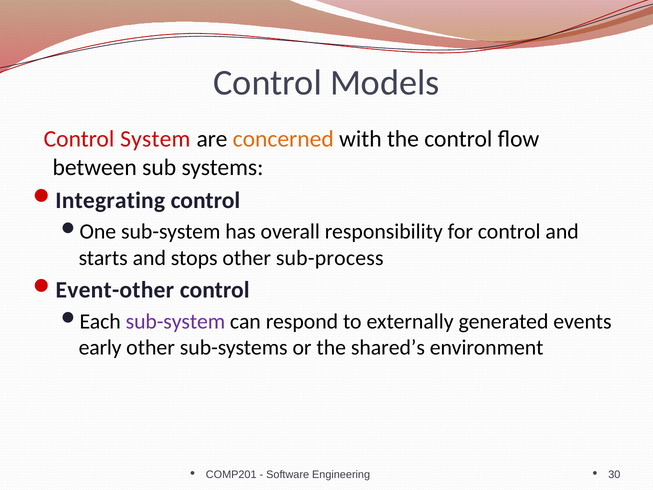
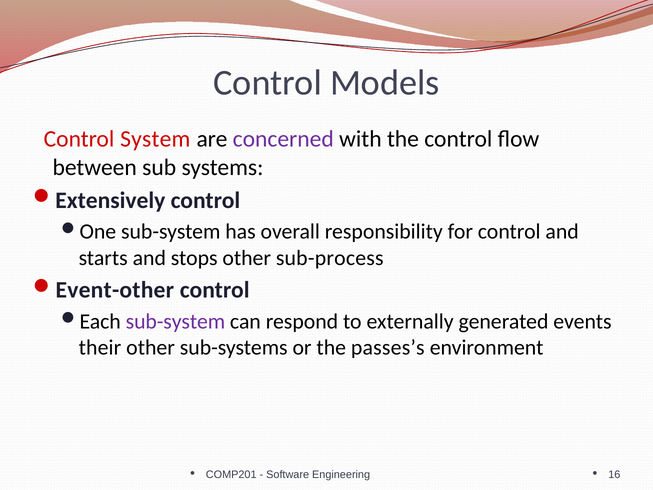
concerned colour: orange -> purple (283, 139)
Integrating: Integrating -> Extensively (110, 200)
early: early -> their (100, 347)
shared’s: shared’s -> passes’s (388, 347)
30: 30 -> 16 (614, 474)
